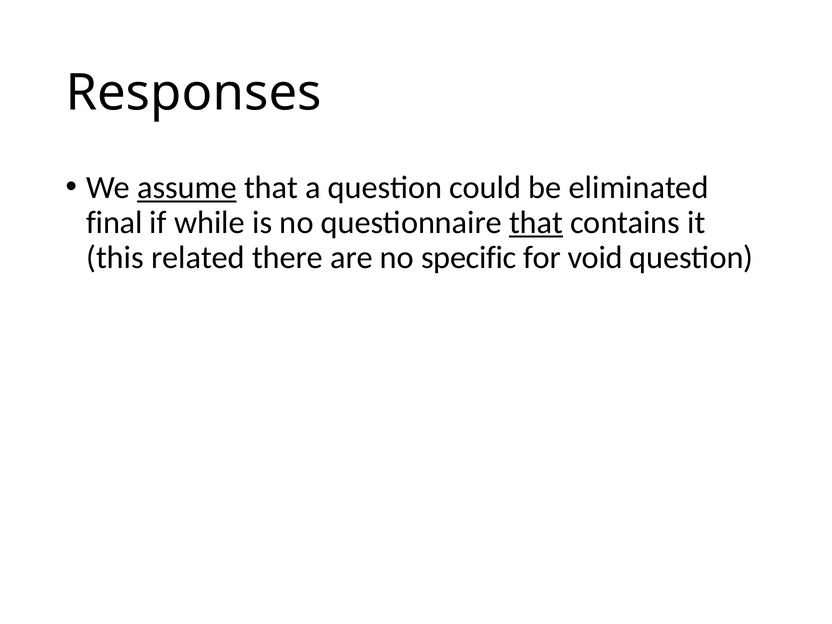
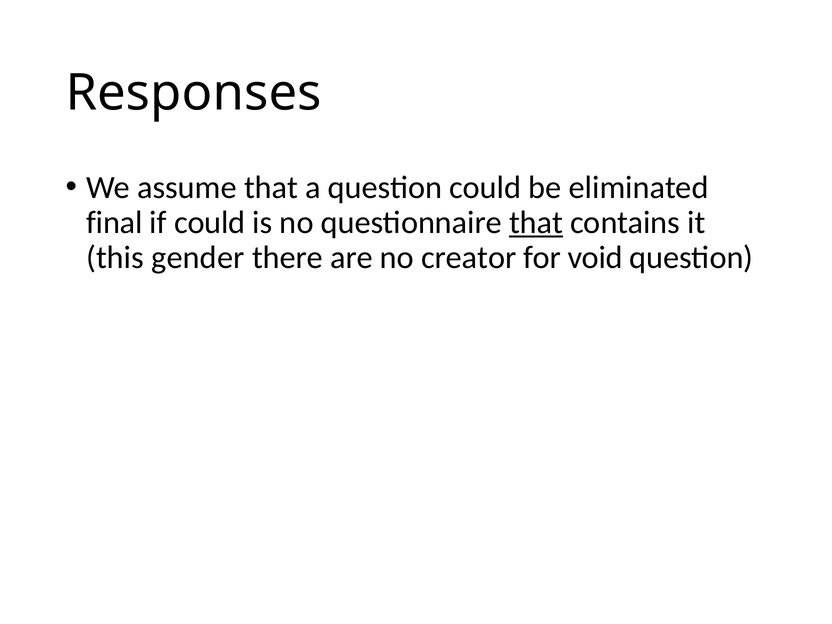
assume underline: present -> none (187, 188)
if while: while -> could (210, 223)
related: related -> gender (198, 257)
specific: specific -> creator (469, 257)
